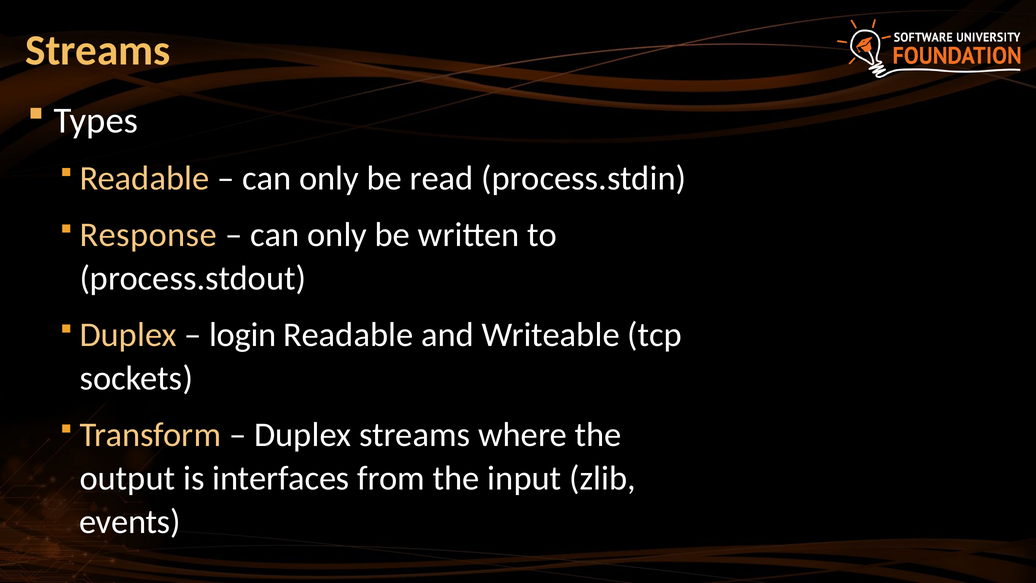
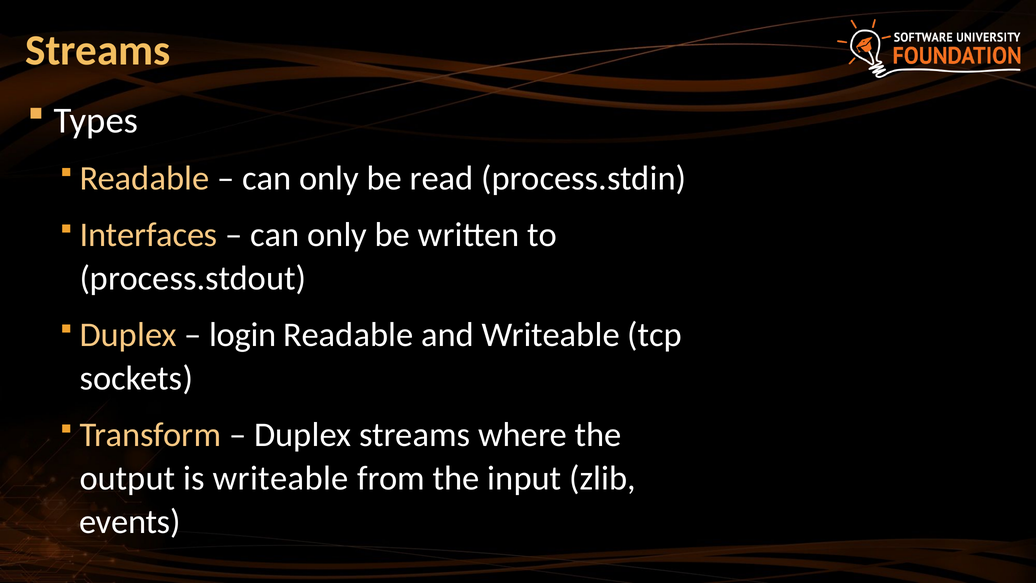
Response: Response -> Interfaces (149, 235)
is interfaces: interfaces -> writeable (281, 478)
